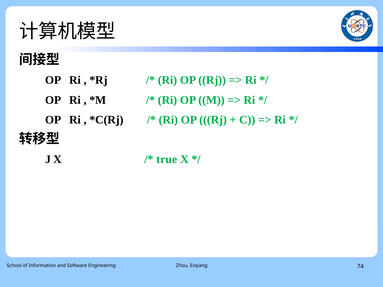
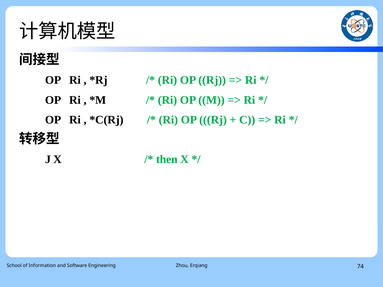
true: true -> then (167, 159)
